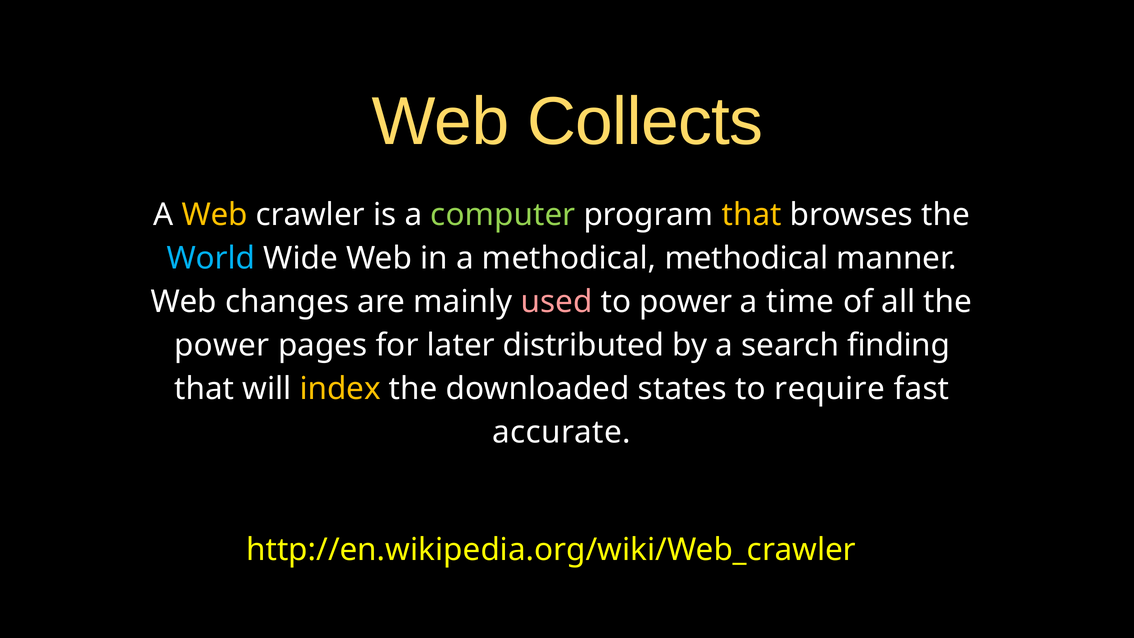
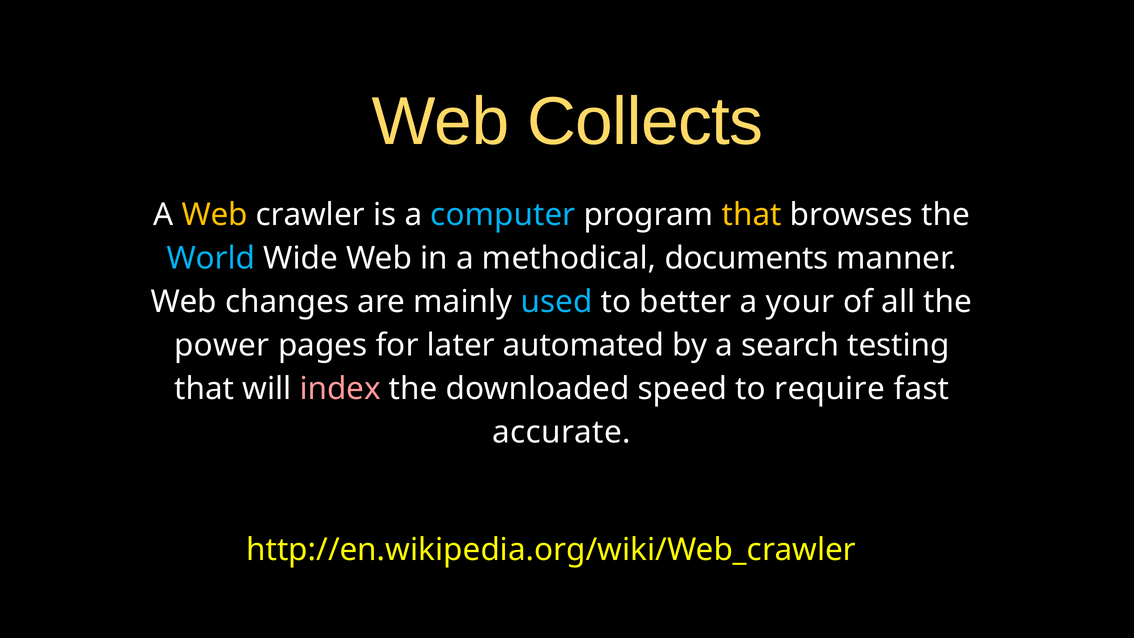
computer colour: light green -> light blue (503, 215)
methodical methodical: methodical -> documents (746, 258)
used colour: pink -> light blue (557, 302)
to power: power -> better (685, 302)
time: time -> your (800, 302)
distributed: distributed -> automated (584, 345)
finding: finding -> testing (898, 345)
index colour: yellow -> pink (340, 389)
states: states -> speed (682, 389)
